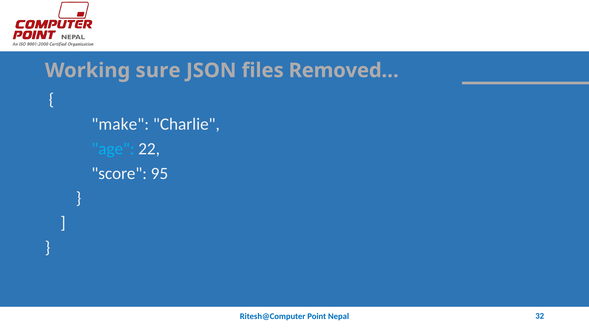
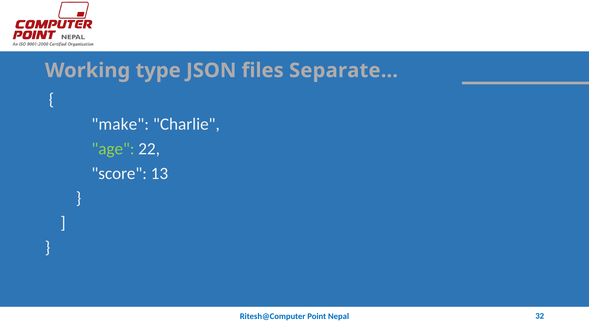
sure: sure -> type (158, 71)
Removed…: Removed… -> Separate… (344, 71)
age colour: light blue -> light green (113, 149)
95: 95 -> 13 (159, 174)
